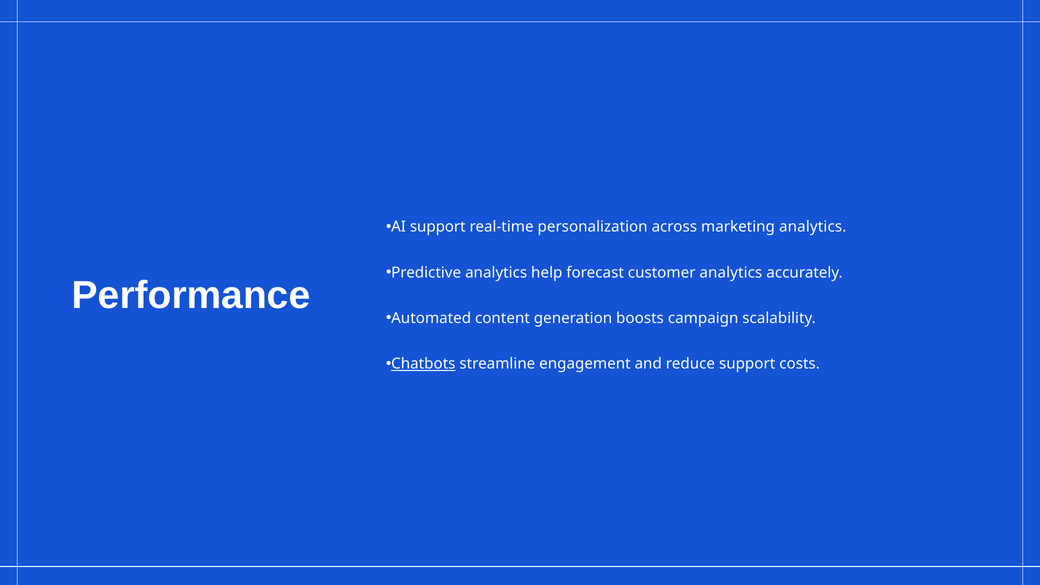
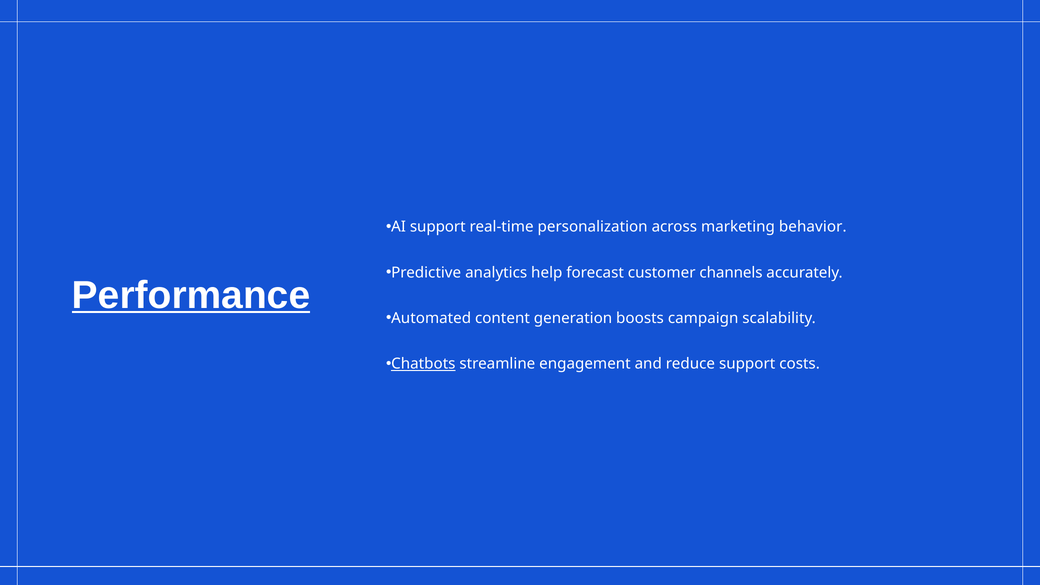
marketing analytics: analytics -> behavior (813, 227)
customer analytics: analytics -> channels (731, 273)
Performance underline: none -> present (191, 295)
